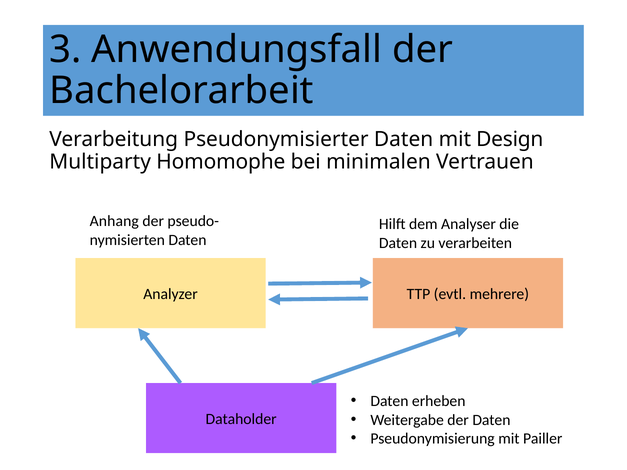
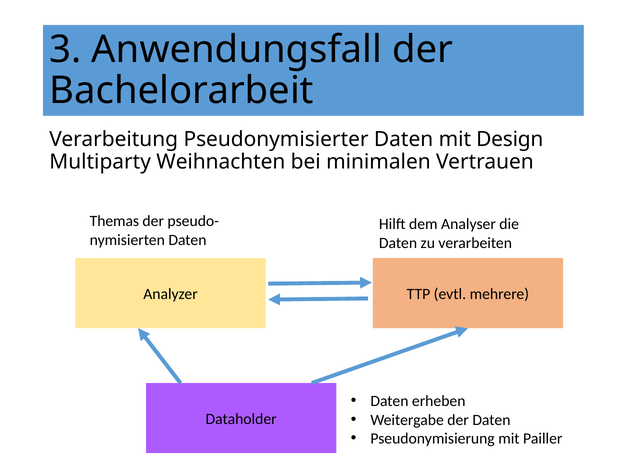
Homomophe: Homomophe -> Weihnachten (221, 162)
Anhang: Anhang -> Themas (114, 221)
